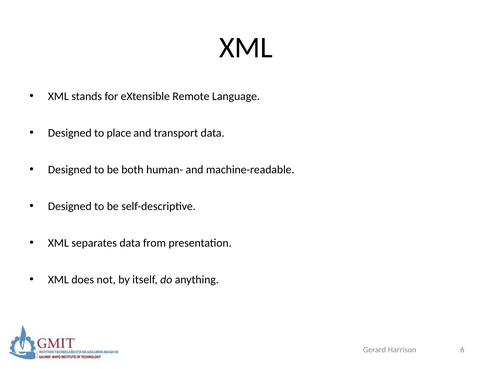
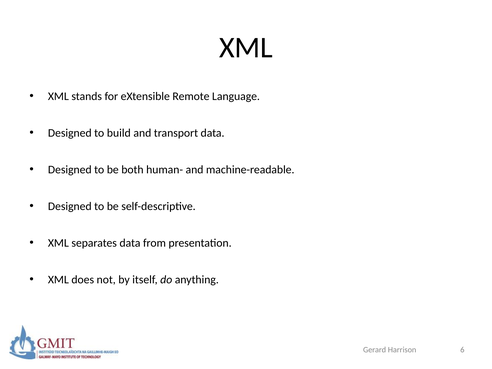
place: place -> build (119, 133)
